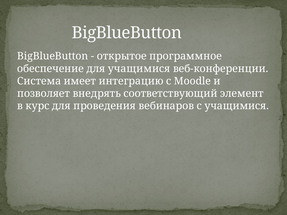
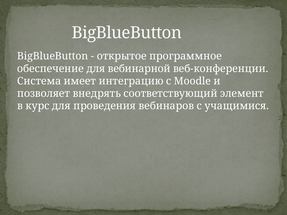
для учащимися: учащимися -> вебинарной (139, 69)
